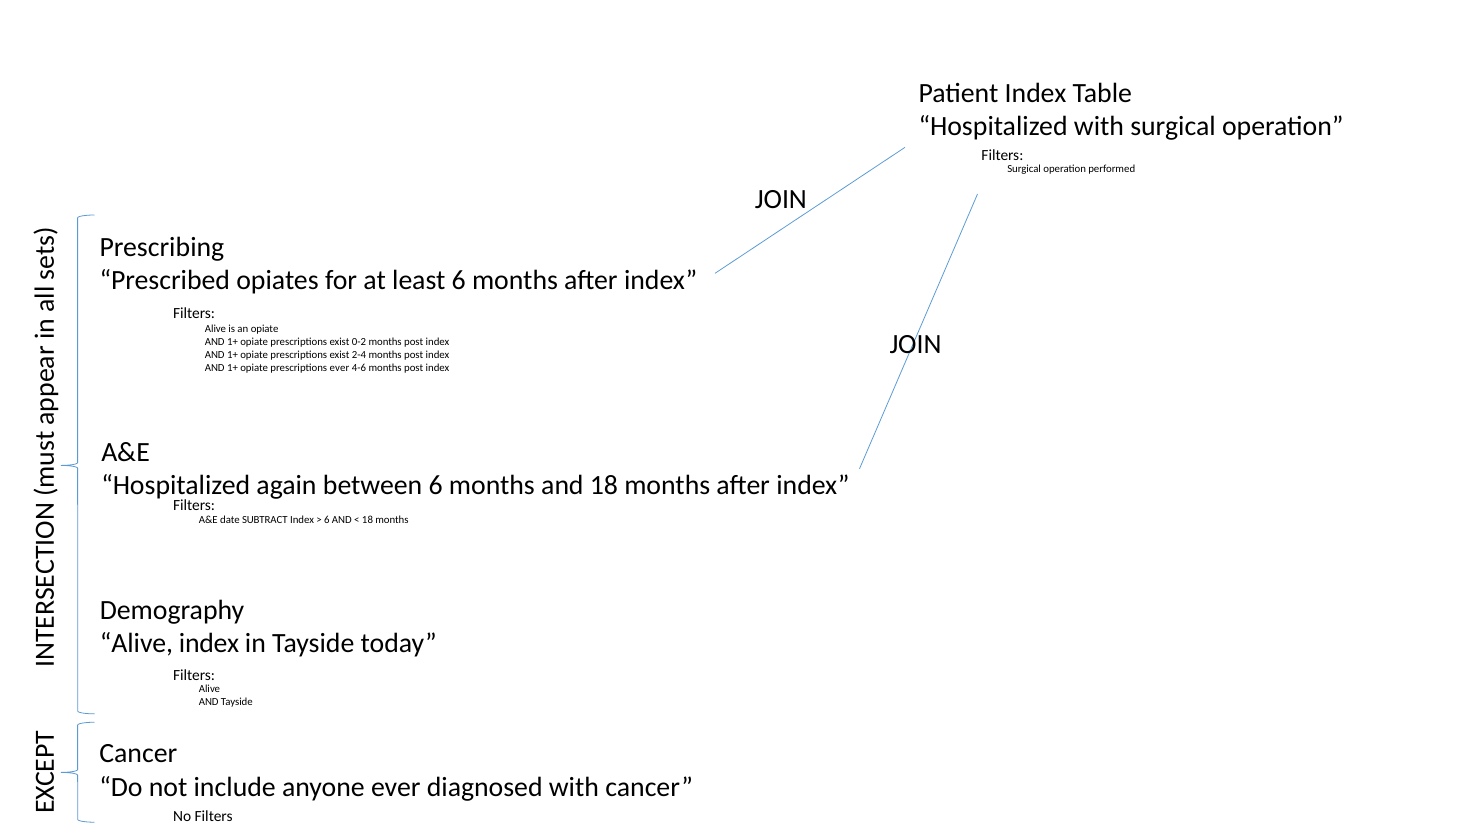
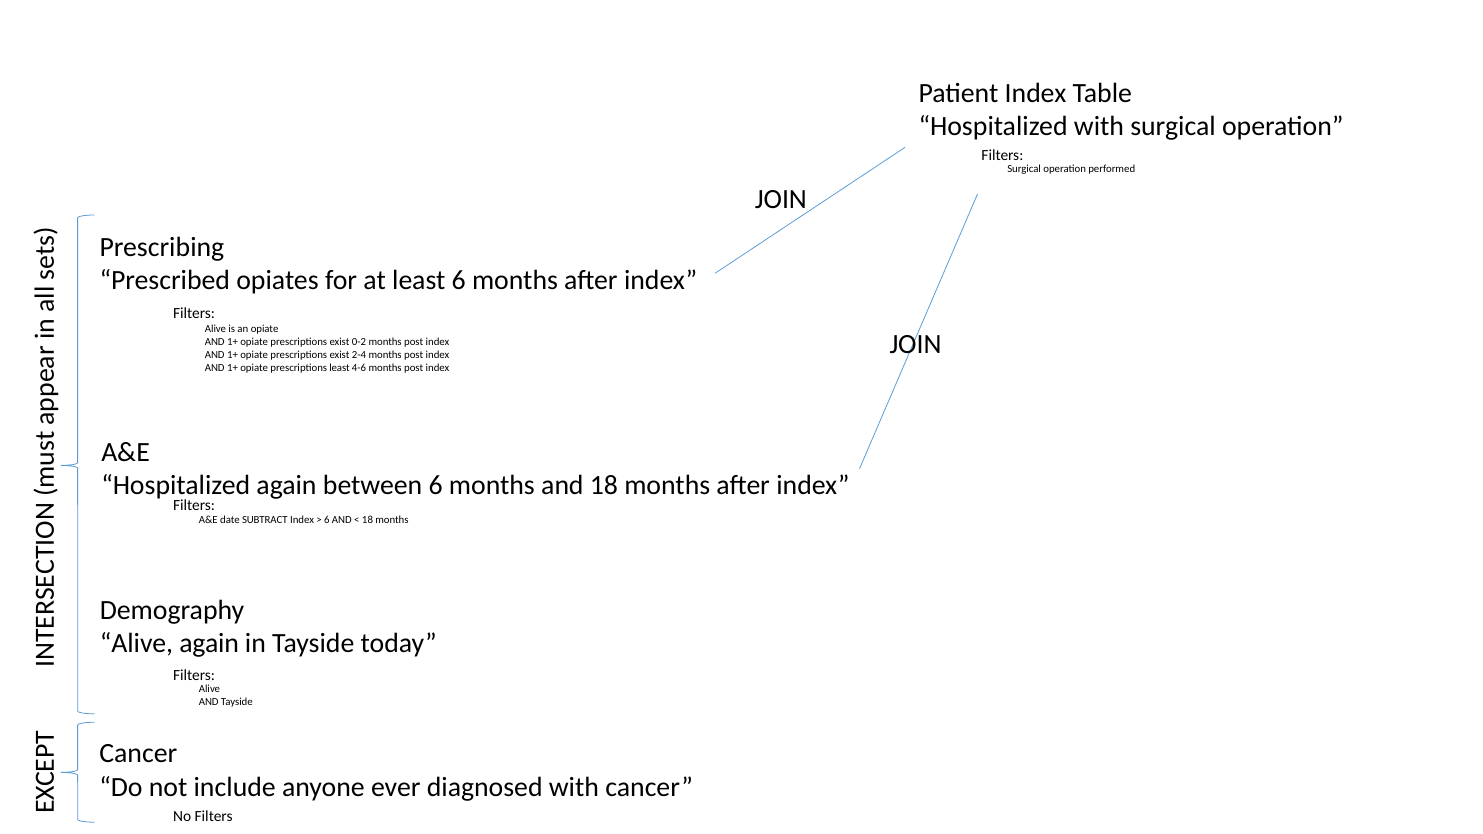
prescriptions ever: ever -> least (340, 368)
Alive index: index -> again (209, 643)
